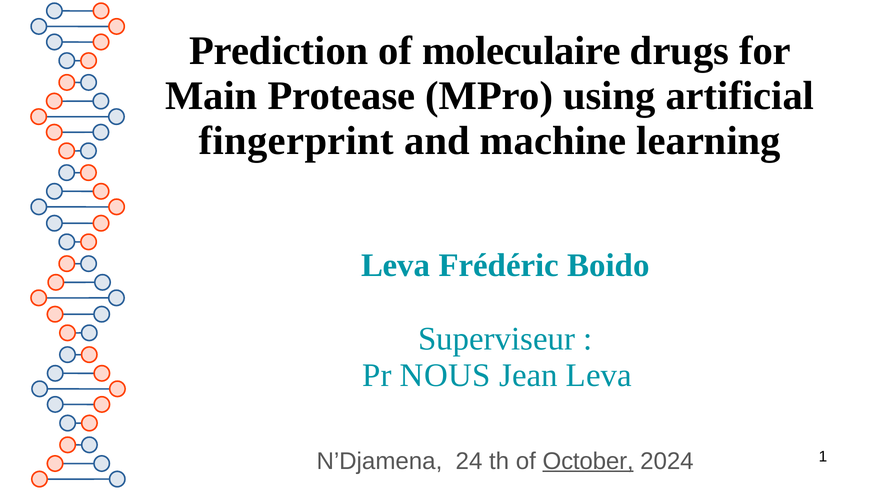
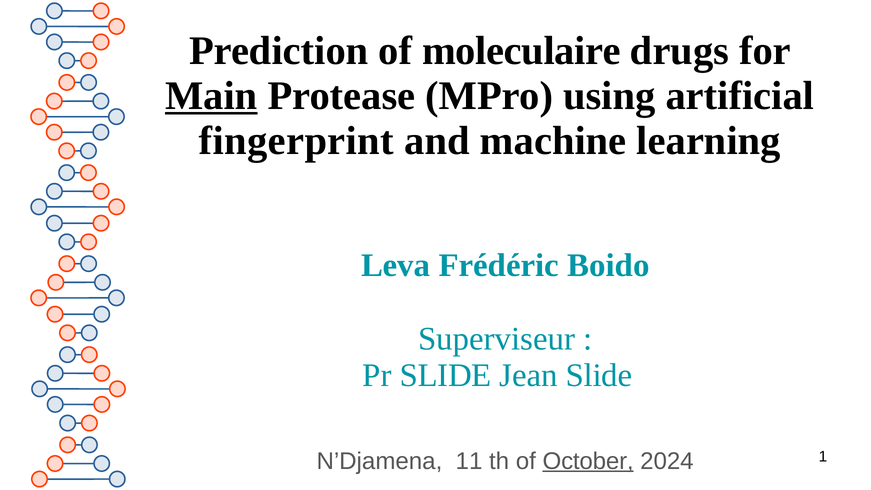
Main underline: none -> present (211, 96)
Pr NOUS: NOUS -> SLIDE (446, 375)
Jean Leva: Leva -> Slide (599, 375)
24: 24 -> 11 (469, 461)
